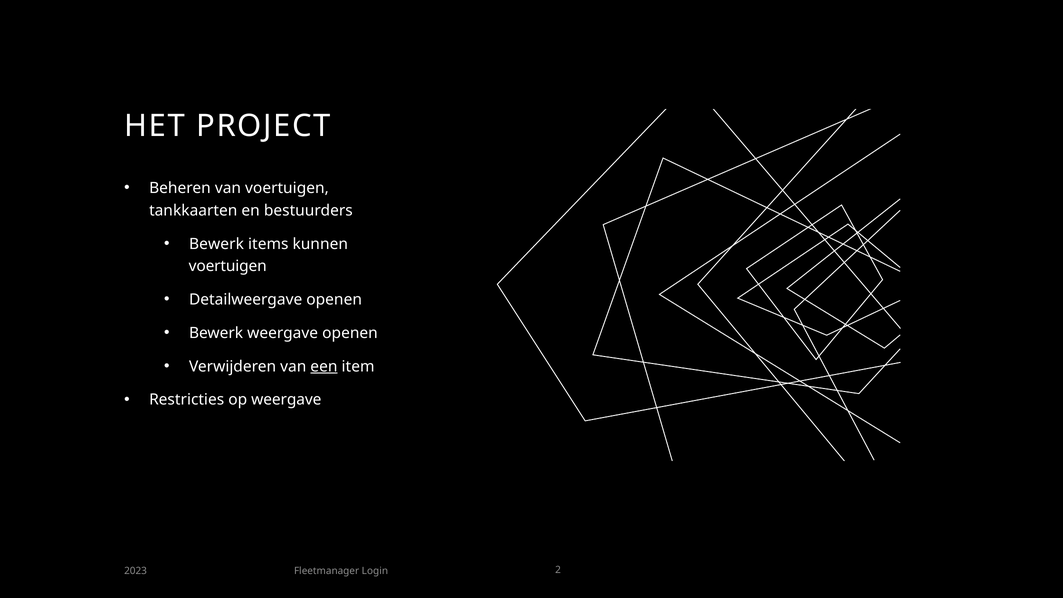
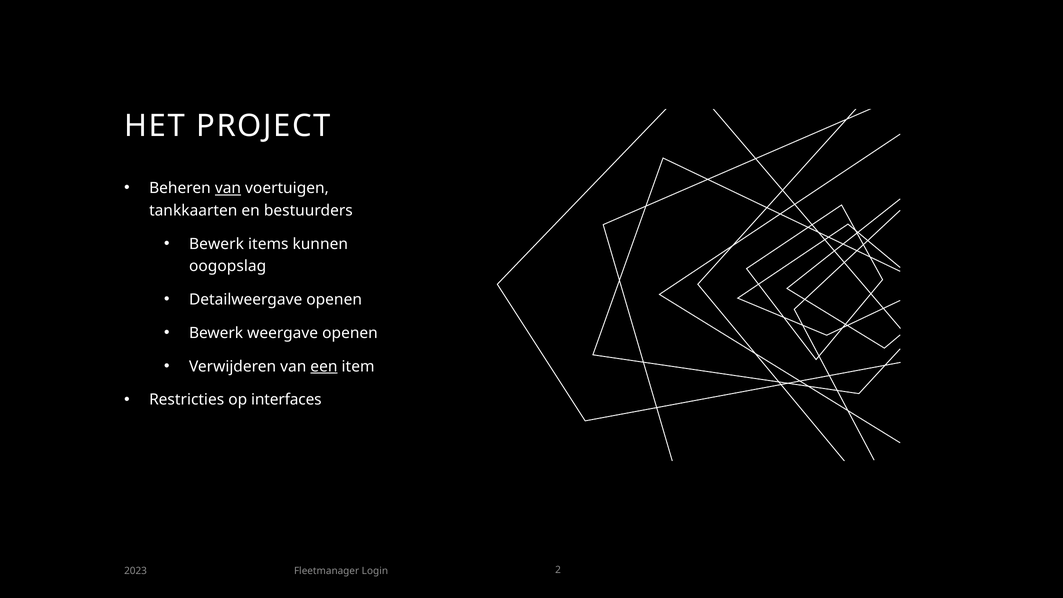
van underline: none -> present (228, 188)
voertuigen: voertuigen -> oogopslag (228, 266)
op weergave: weergave -> interfaces (286, 400)
